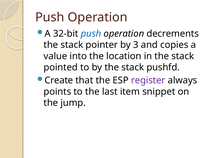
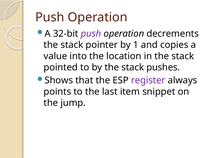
push colour: blue -> purple (91, 34)
3: 3 -> 1 (136, 45)
pushfd: pushfd -> pushes (163, 67)
Create: Create -> Shows (59, 81)
